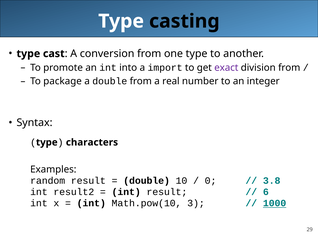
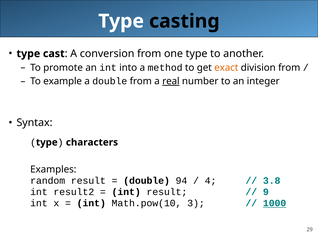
import: import -> method (165, 68)
exact colour: purple -> orange (226, 68)
package: package -> example (63, 81)
real underline: none -> present (171, 81)
10: 10 -> 94 (181, 181)
0: 0 -> 4 (211, 181)
6: 6 -> 9 (266, 192)
